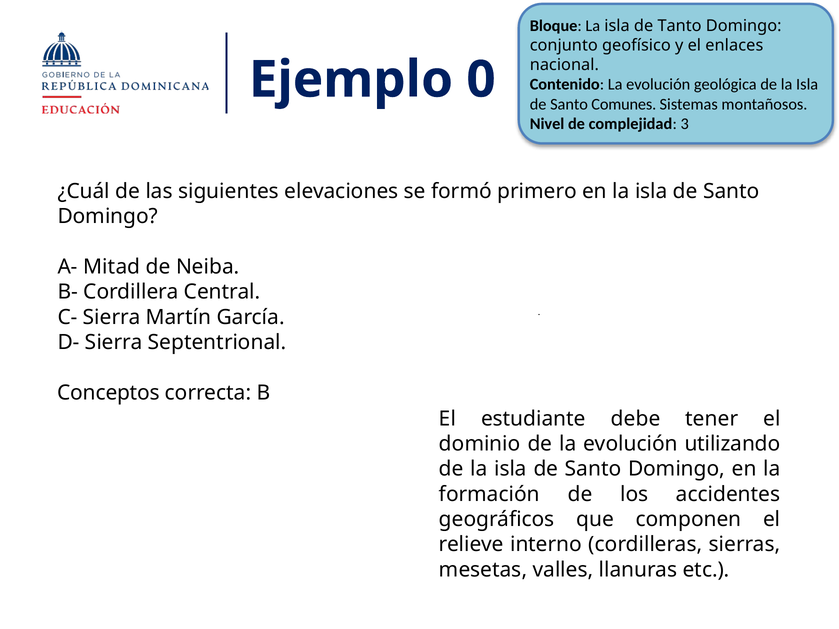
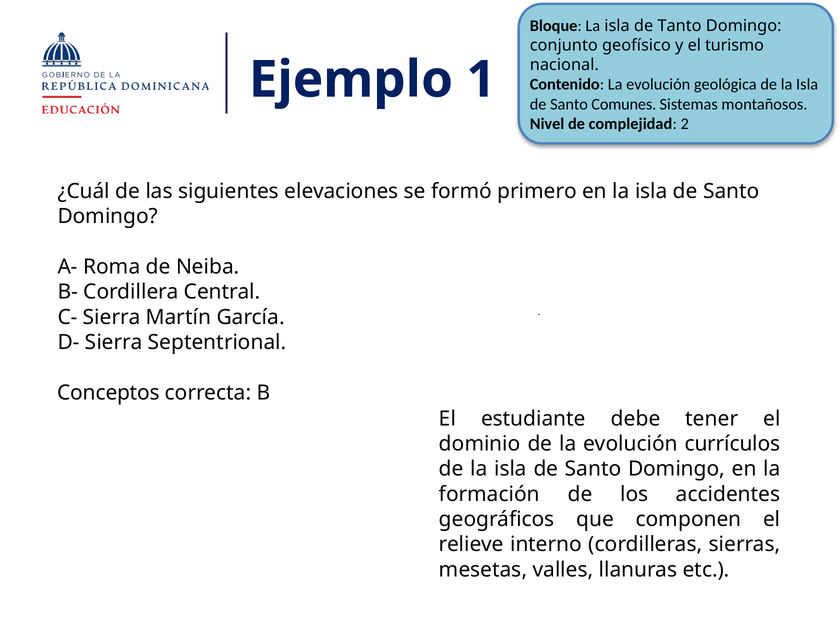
enlaces: enlaces -> turismo (734, 45)
0: 0 -> 1 (481, 80)
3: 3 -> 2 (685, 124)
Mitad: Mitad -> Roma (112, 267)
utilizando: utilizando -> currículos (732, 444)
